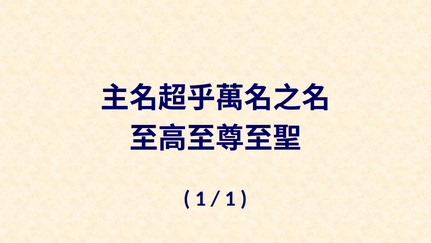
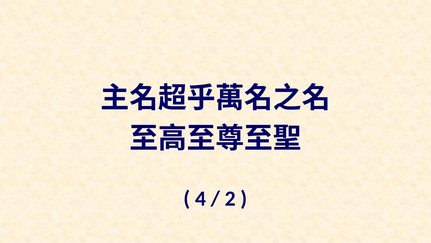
1: 1 -> 4 (200, 198)
1: 1 -> 2 (230, 198)
